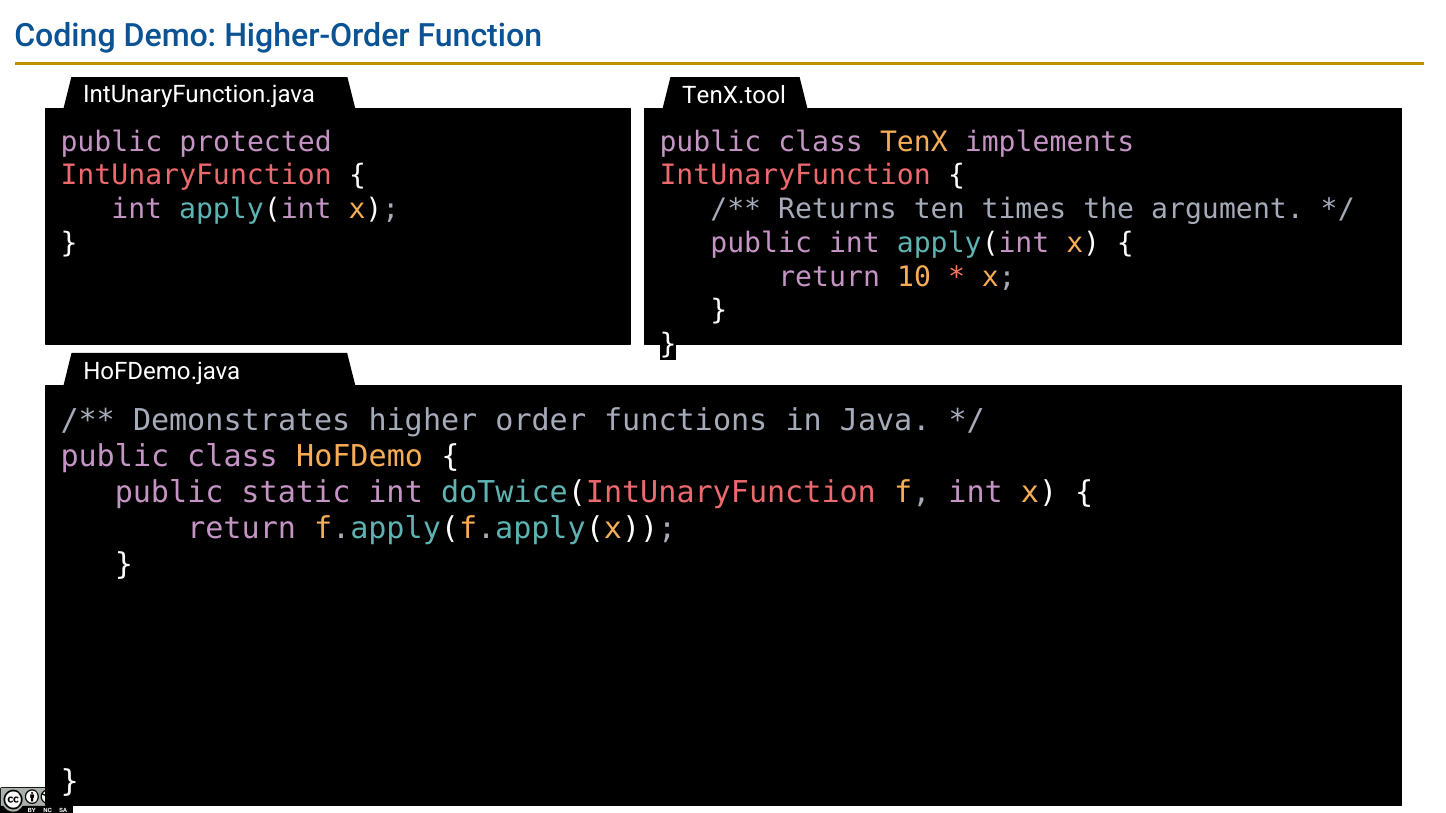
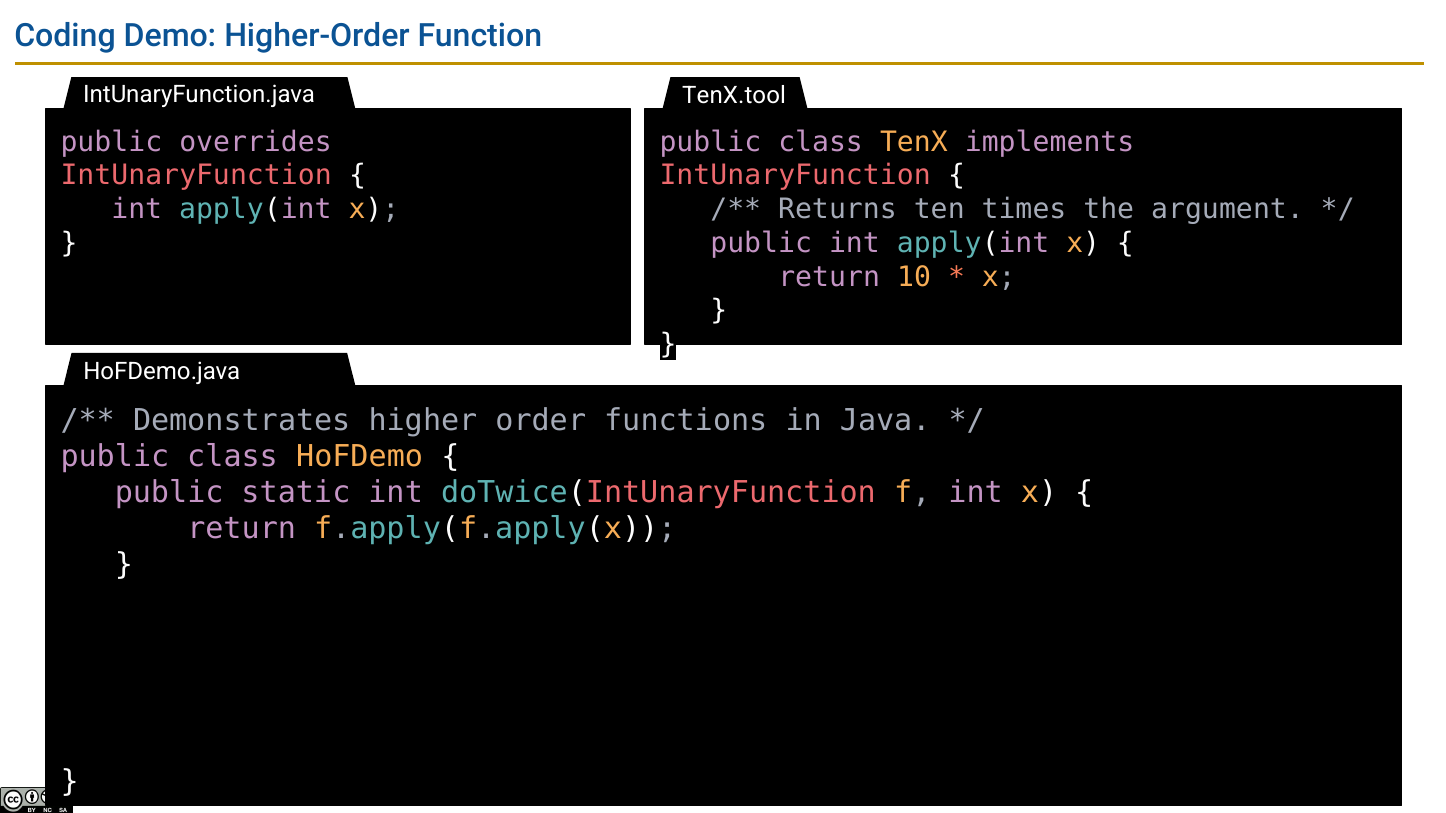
protected: protected -> overrides (255, 142)
